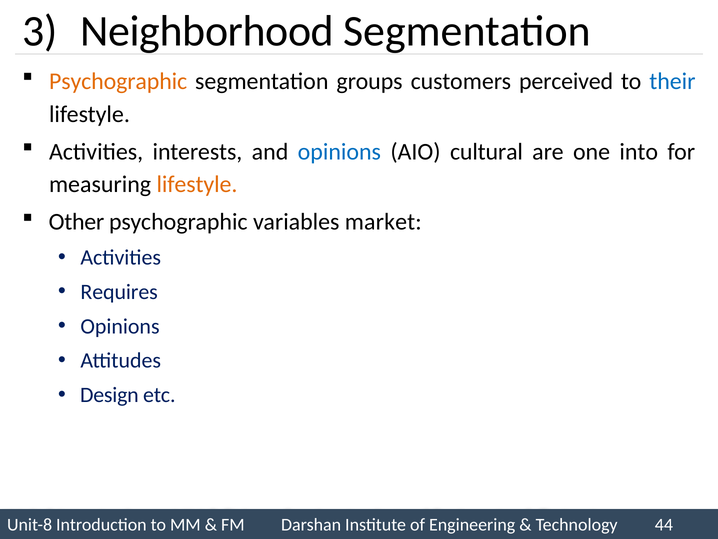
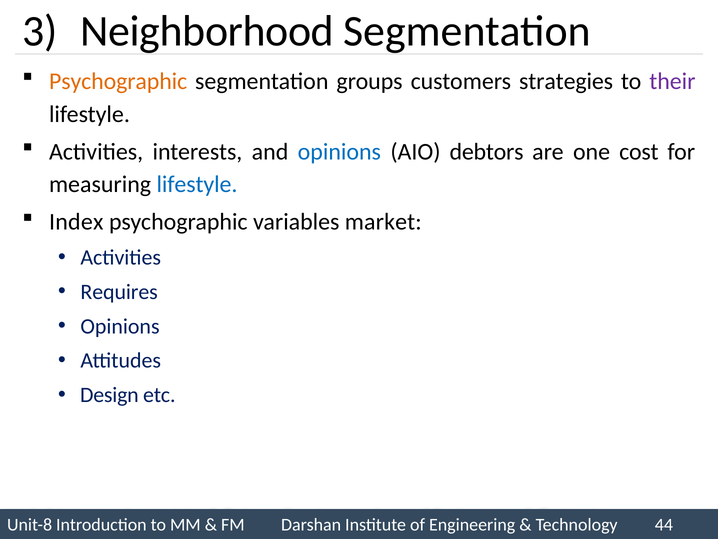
perceived: perceived -> strategies (566, 81)
their colour: blue -> purple (672, 81)
cultural: cultural -> debtors (487, 152)
into: into -> cost (639, 152)
lifestyle colour: orange -> blue (197, 184)
Other: Other -> Index (76, 222)
